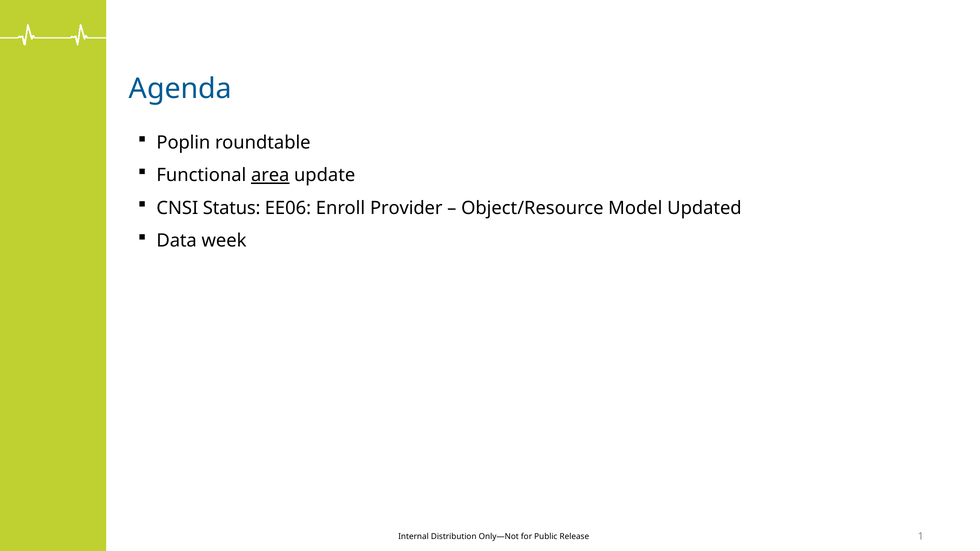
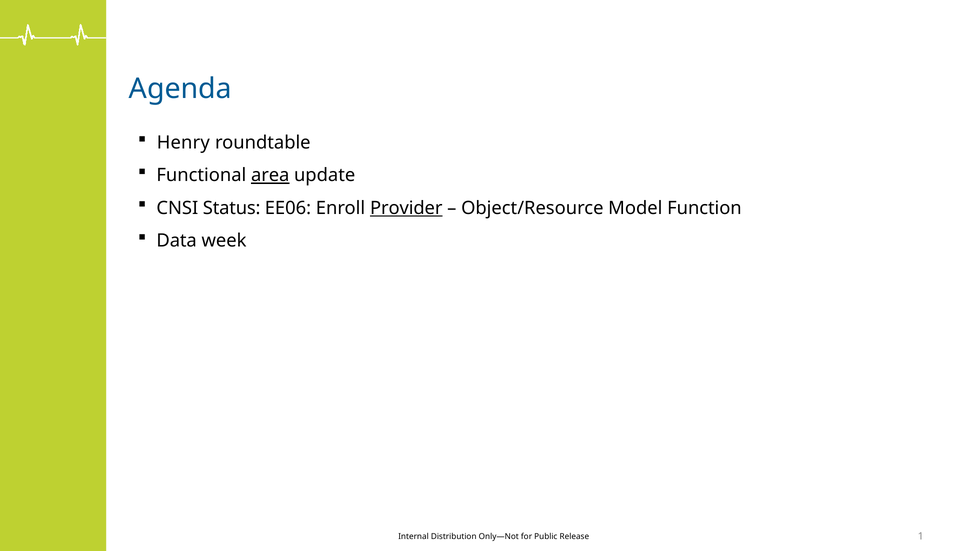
Poplin: Poplin -> Henry (183, 143)
Provider underline: none -> present (406, 208)
Updated: Updated -> Function (704, 208)
